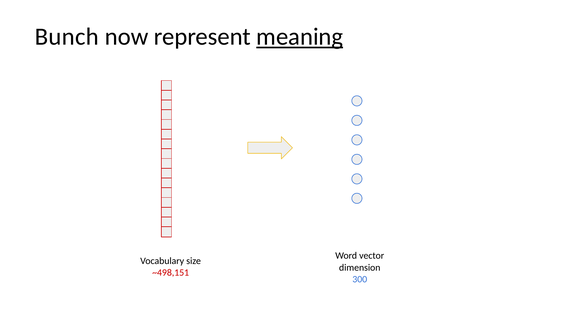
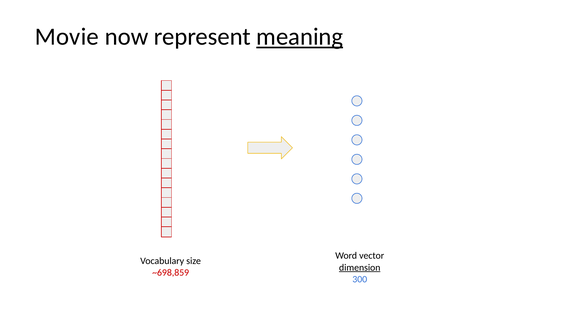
Bunch: Bunch -> Movie (67, 37)
dimension underline: none -> present (360, 268)
~498,151: ~498,151 -> ~698,859 (171, 273)
